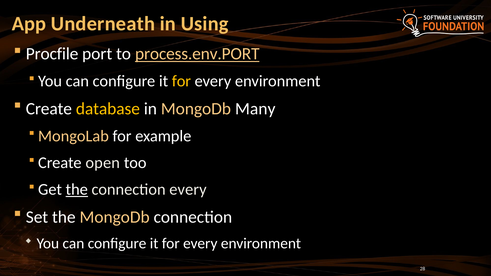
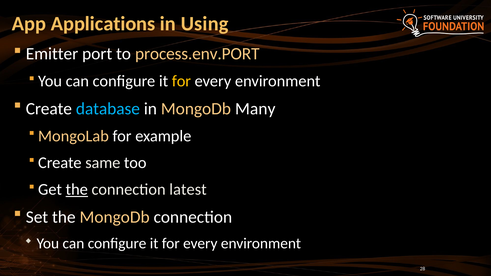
Underneath: Underneath -> Applications (103, 24)
Procfile: Procfile -> Emitter (52, 54)
process.env.PORT underline: present -> none (197, 54)
database colour: yellow -> light blue (108, 109)
open: open -> same (103, 163)
connection every: every -> latest (188, 190)
